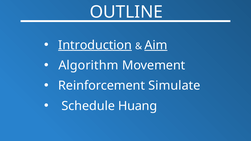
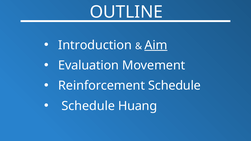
Introduction underline: present -> none (95, 45)
Algorithm: Algorithm -> Evaluation (89, 65)
Reinforcement Simulate: Simulate -> Schedule (174, 86)
